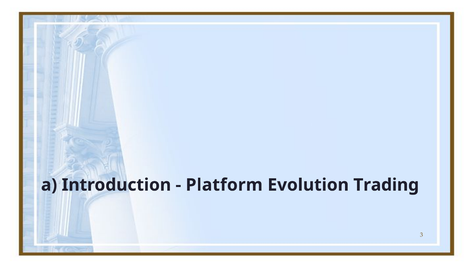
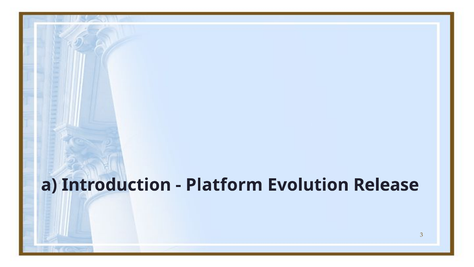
Trading: Trading -> Release (386, 185)
